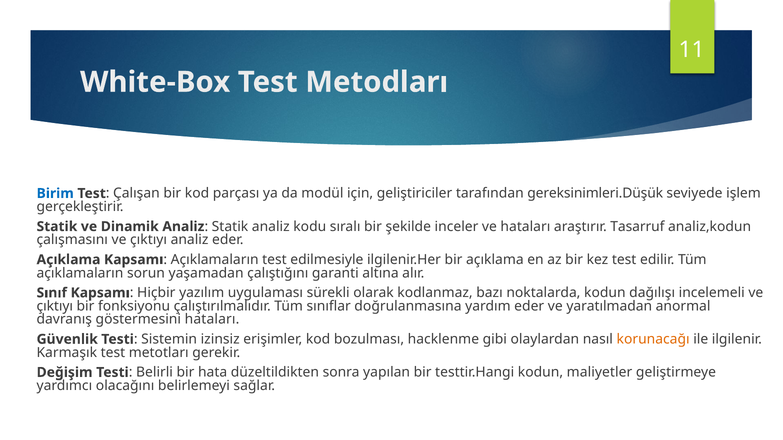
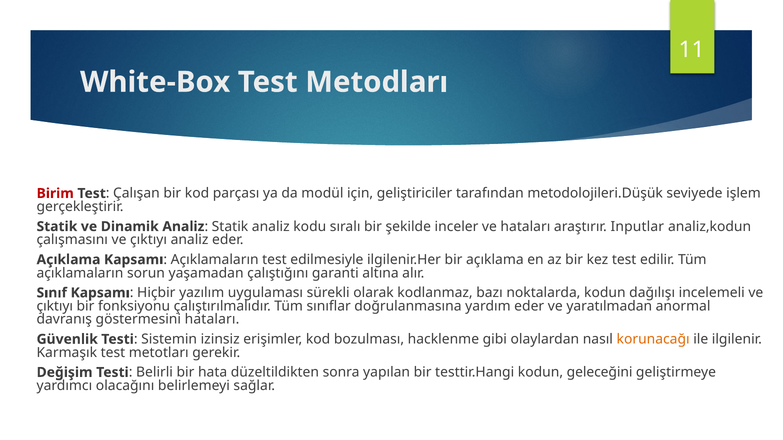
Birim colour: blue -> red (55, 194)
gereksinimleri.Düşük: gereksinimleri.Düşük -> metodolojileri.Düşük (595, 194)
Tasarruf: Tasarruf -> Inputlar (637, 227)
maliyetler: maliyetler -> geleceğini (600, 373)
